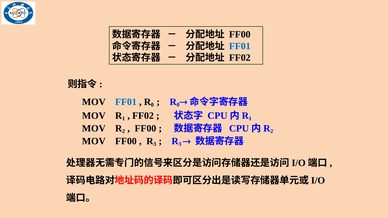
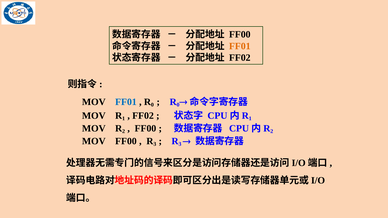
FF01 colour: blue -> orange (240, 46)
